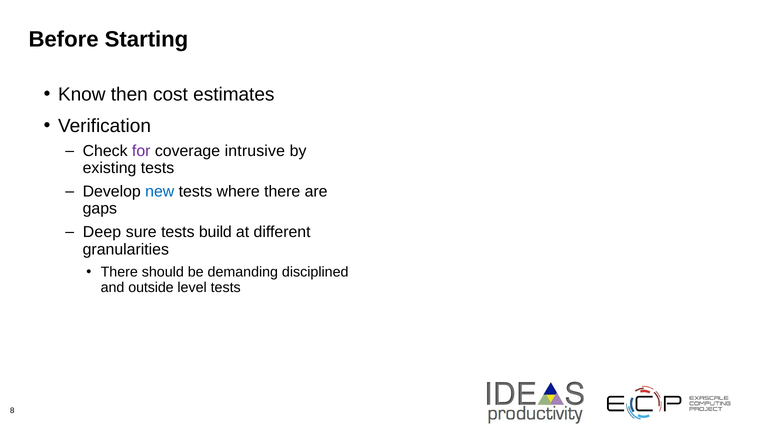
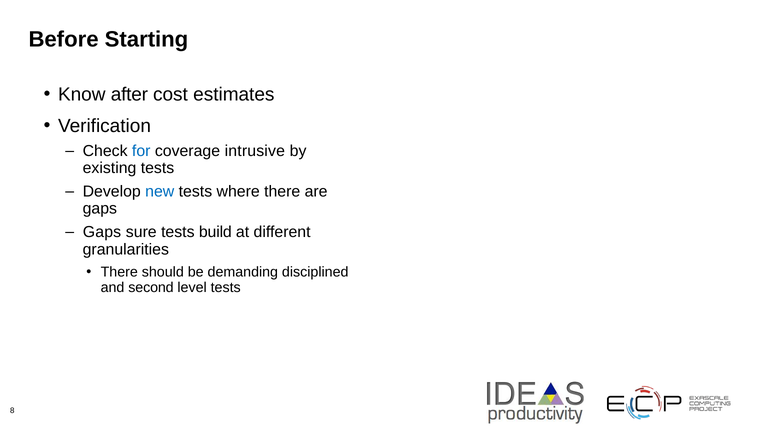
then: then -> after (129, 94)
for colour: purple -> blue (141, 151)
Deep: Deep -> Gaps (102, 232)
outside: outside -> second (151, 287)
